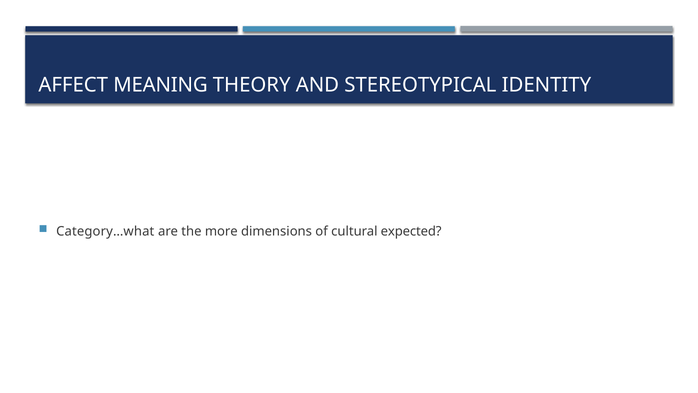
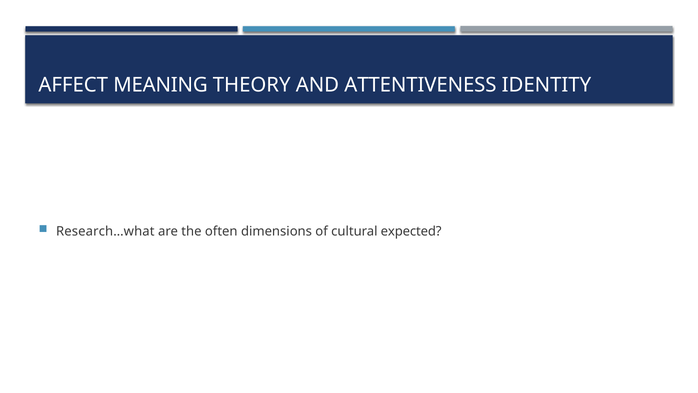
STEREOTYPICAL: STEREOTYPICAL -> ATTENTIVENESS (420, 85)
Category…what: Category…what -> Research…what (105, 231)
more: more -> often (221, 231)
